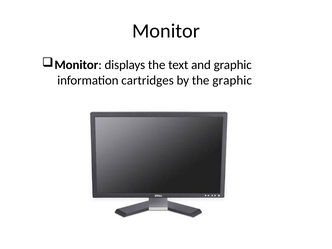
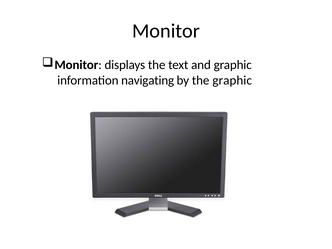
cartridges: cartridges -> navigating (148, 80)
